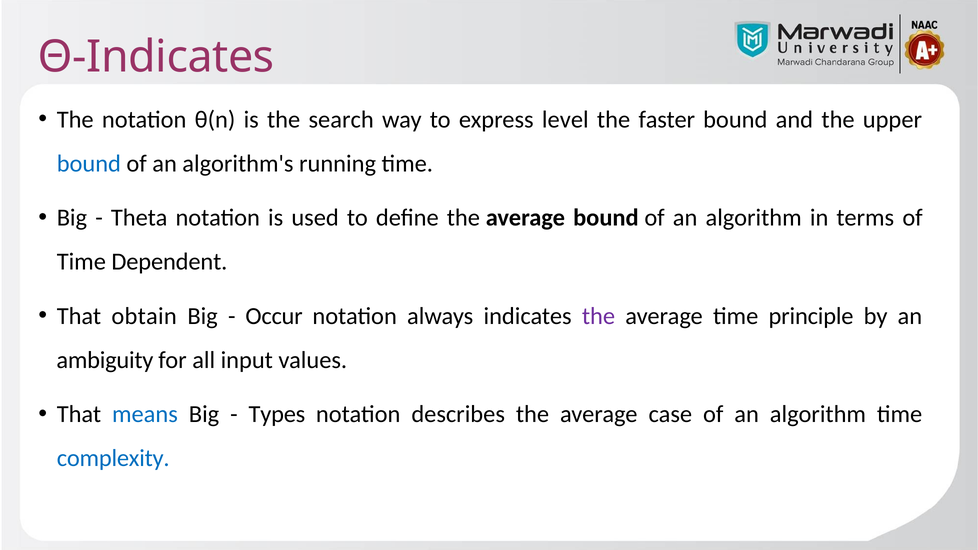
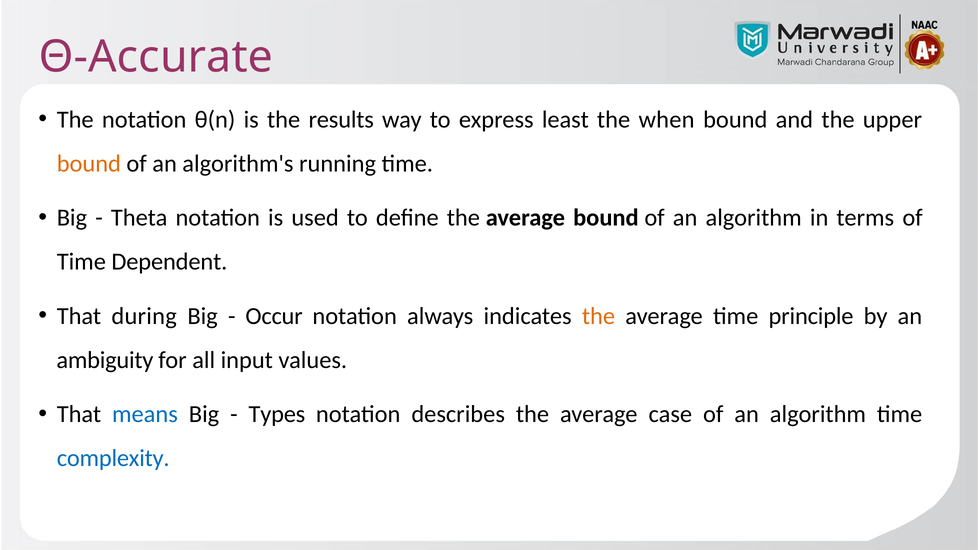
Θ-Indicates: Θ-Indicates -> Θ-Accurate (156, 57)
search: search -> results (341, 120)
level: level -> least (565, 120)
faster: faster -> when (667, 120)
bound colour: blue -> orange (89, 164)
obtain: obtain -> during (144, 316)
the colour: purple -> orange (598, 316)
